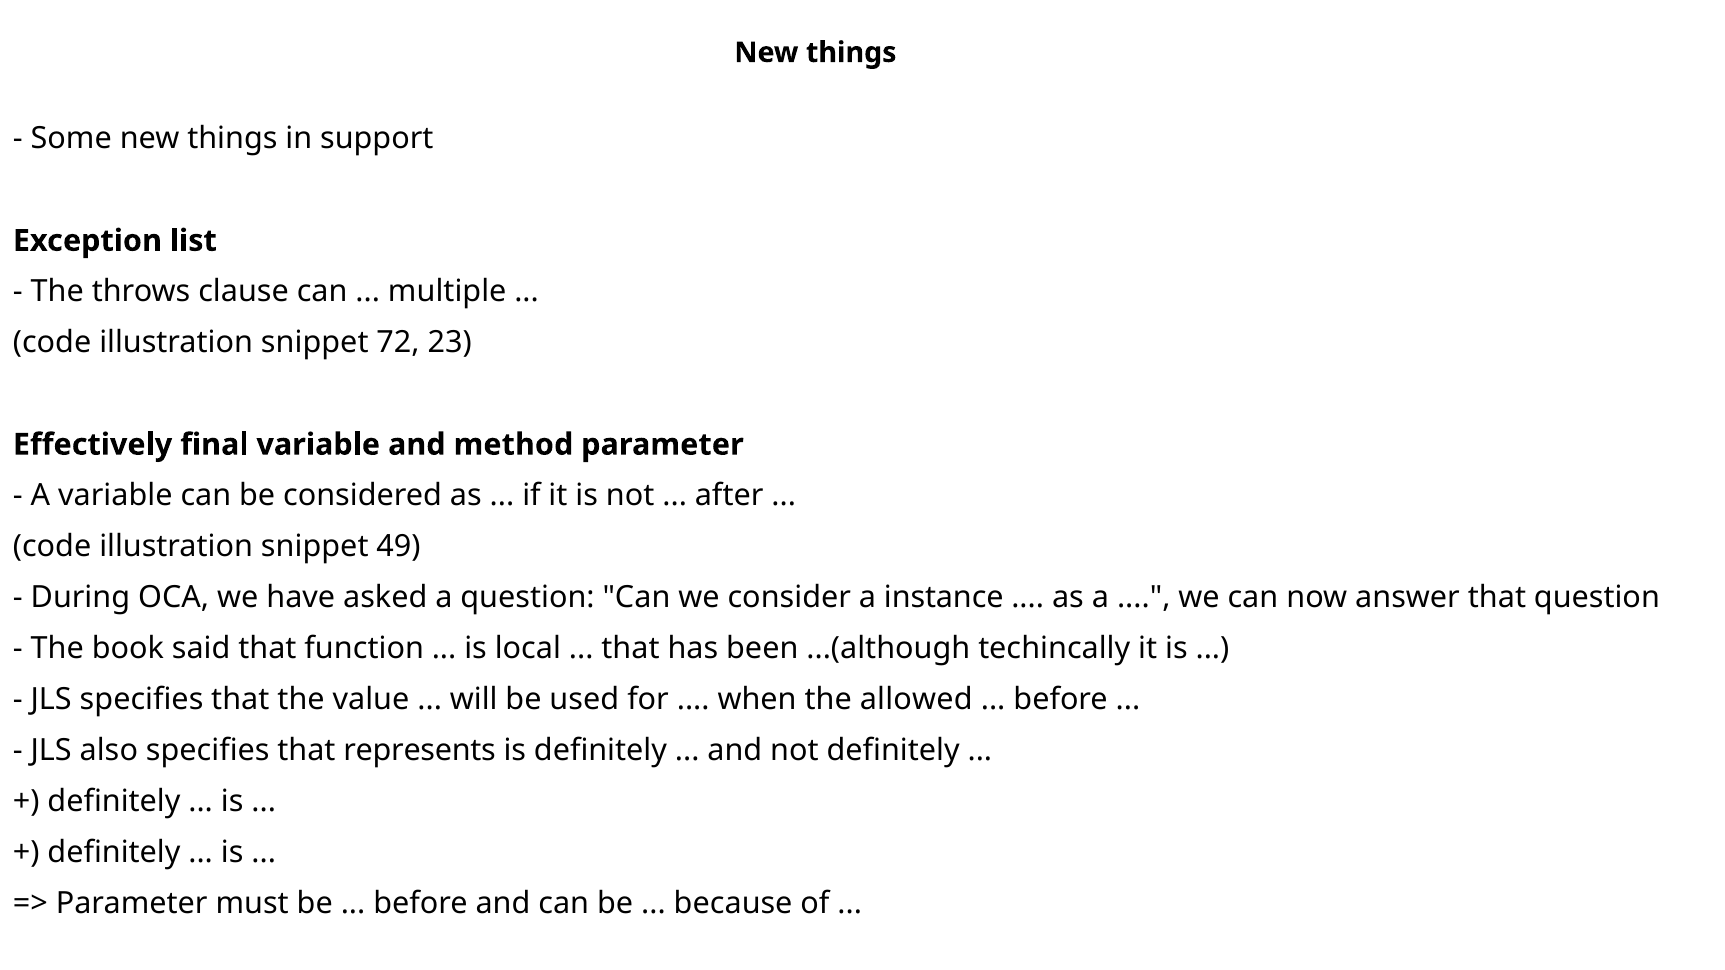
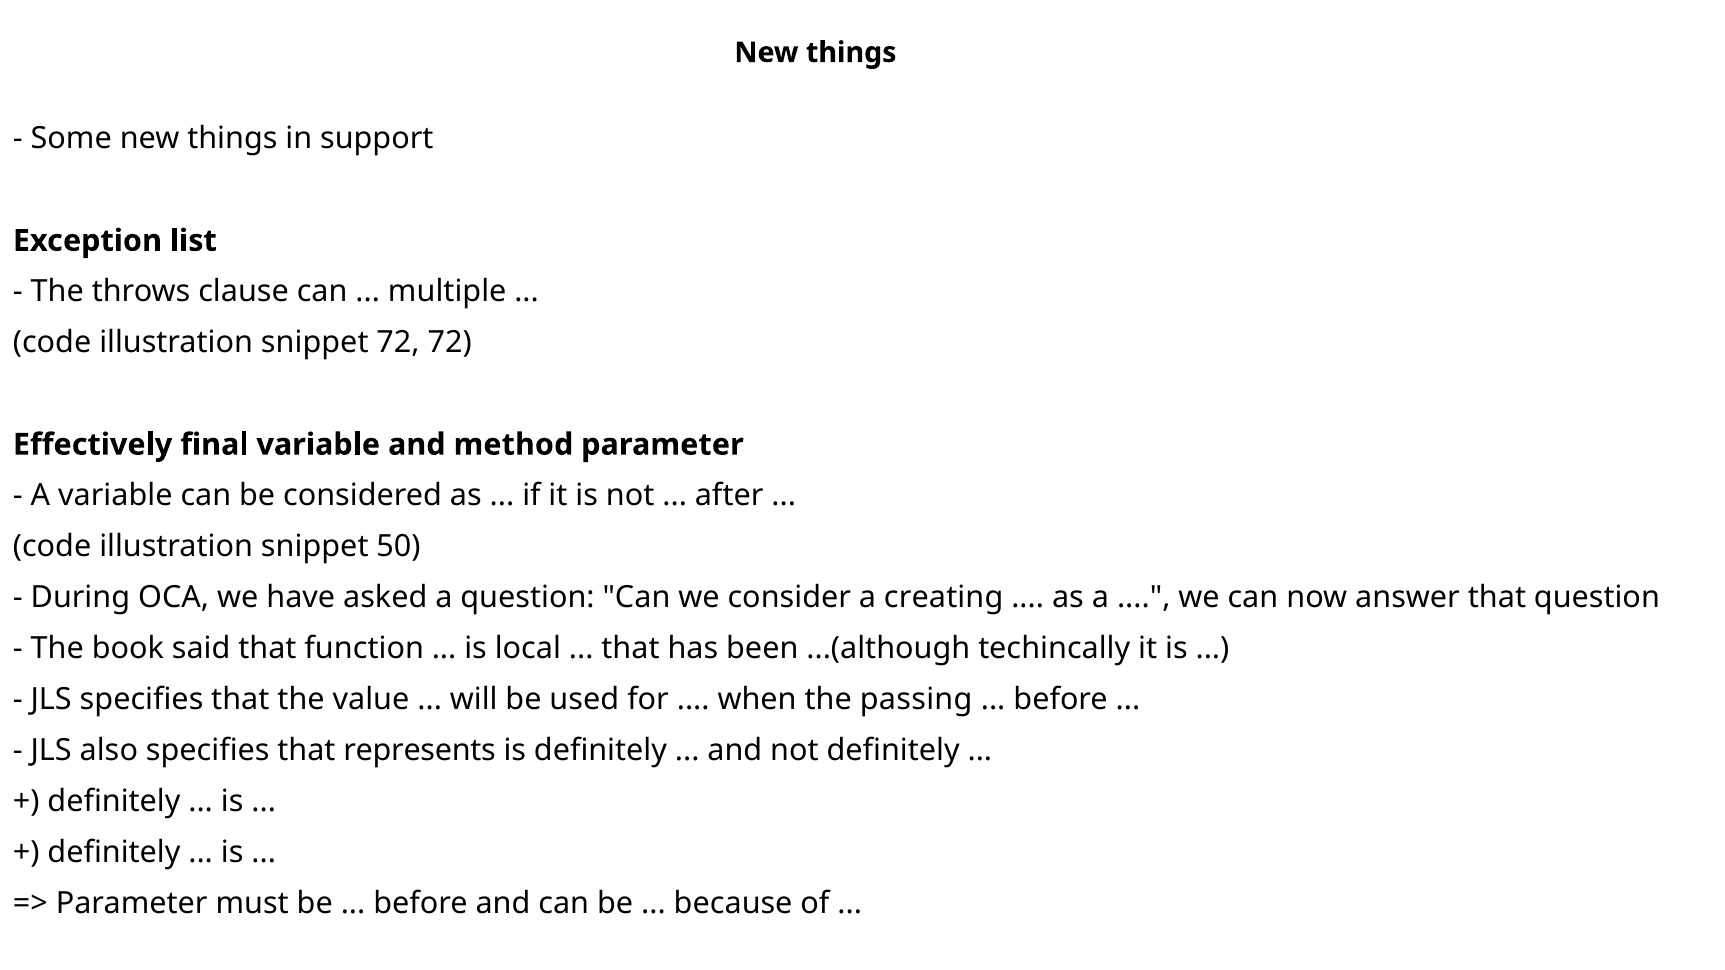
72 23: 23 -> 72 (450, 343)
49: 49 -> 50 (399, 547)
instance: instance -> creating (944, 598)
allowed: allowed -> passing (916, 700)
